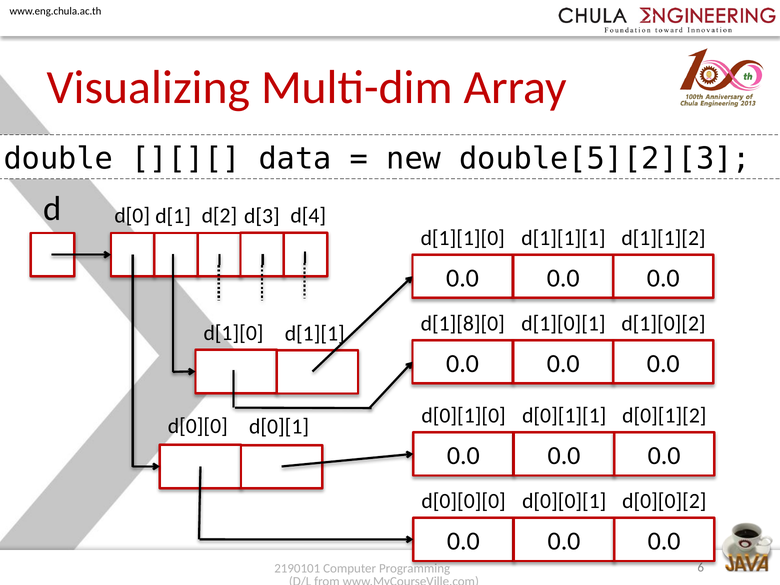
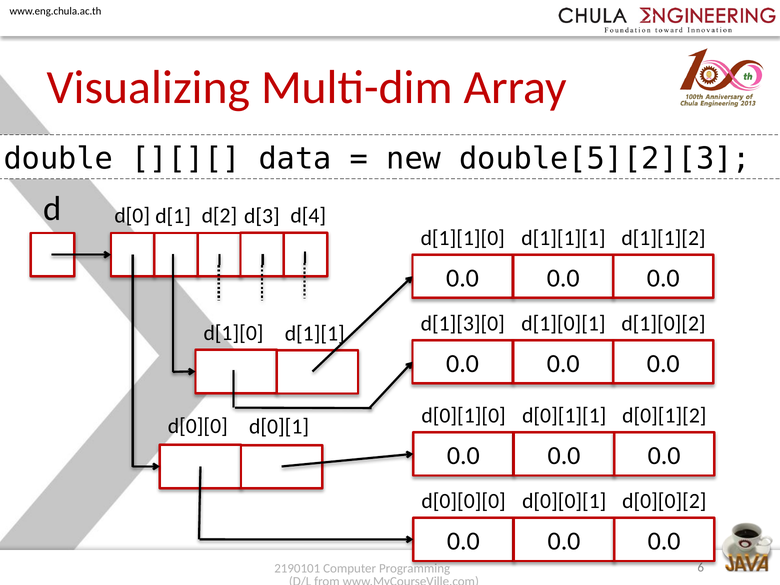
d[1][8][0: d[1][8][0 -> d[1][3][0 (463, 324)
